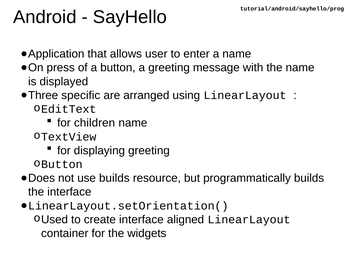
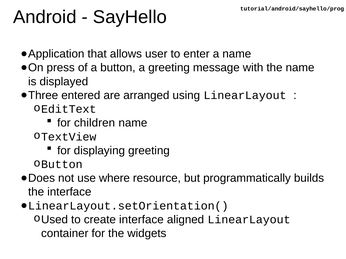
specific: specific -> entered (81, 95)
use builds: builds -> where (114, 178)
